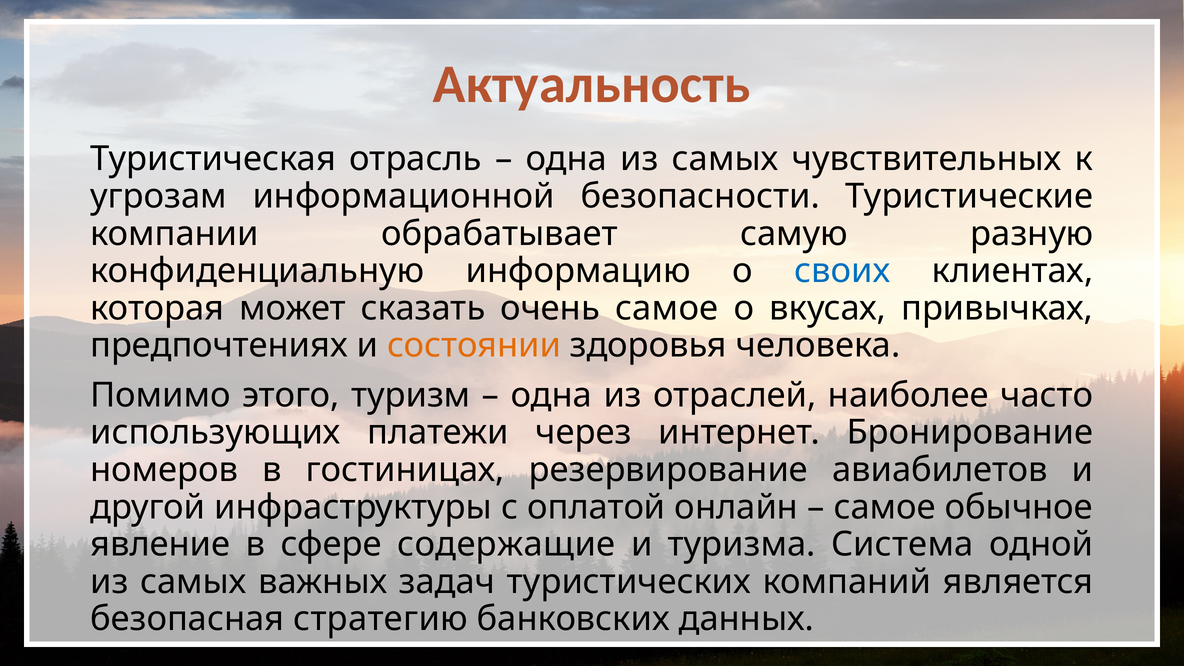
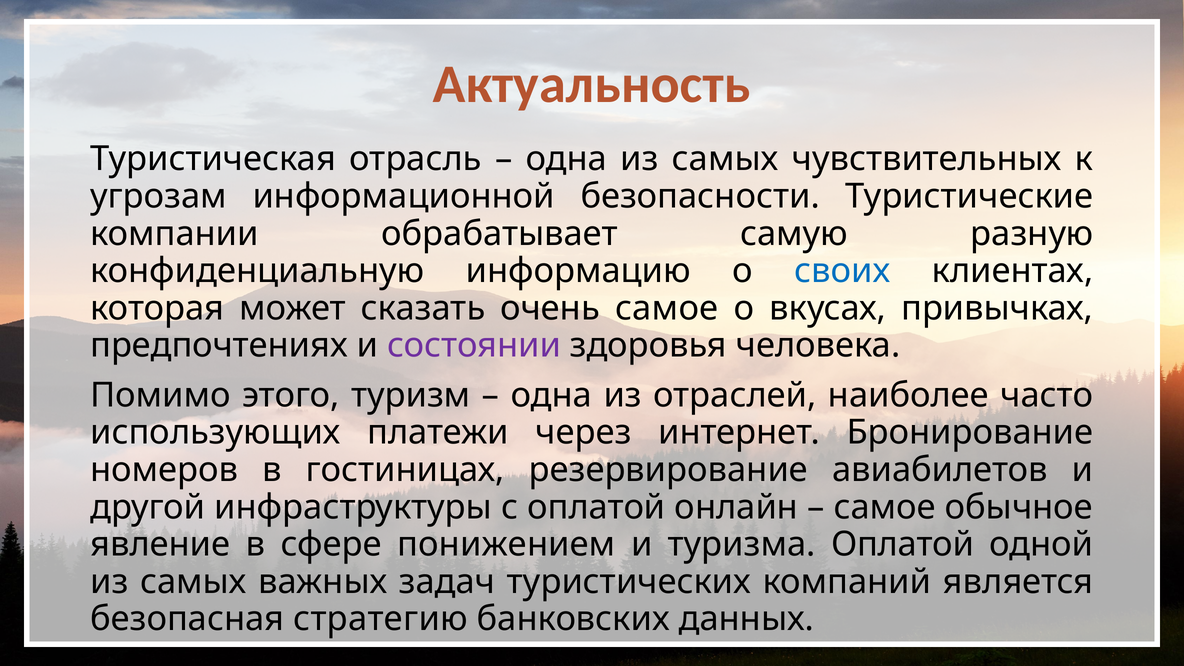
состоянии colour: orange -> purple (474, 346)
содержащие: содержащие -> понижением (506, 544)
туризма Система: Система -> Оплатой (903, 544)
